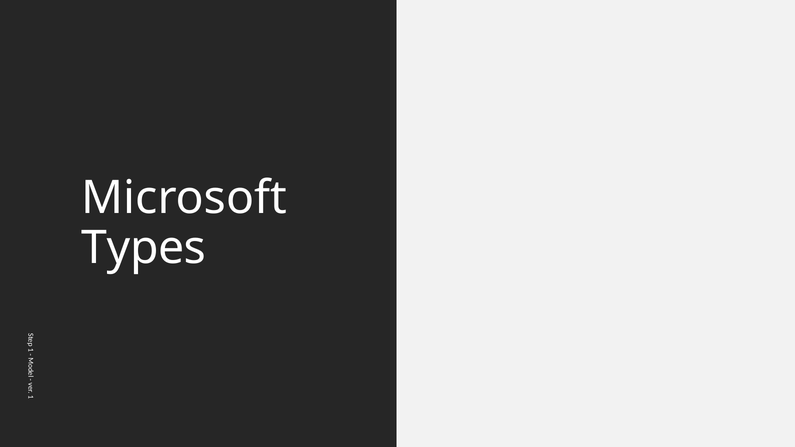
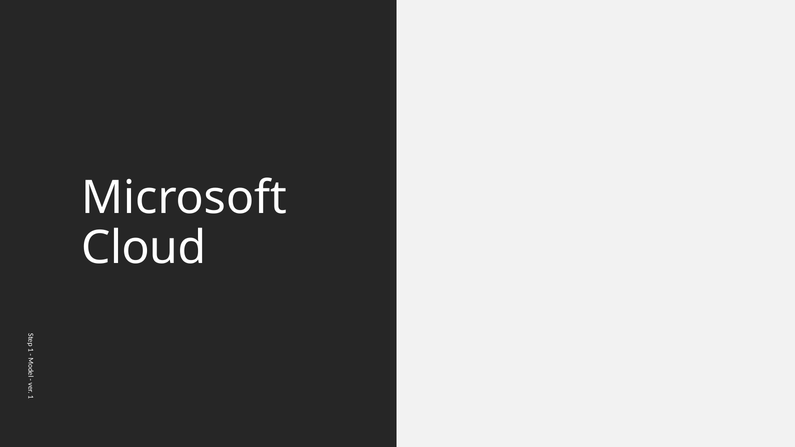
Types: Types -> Cloud (144, 248)
